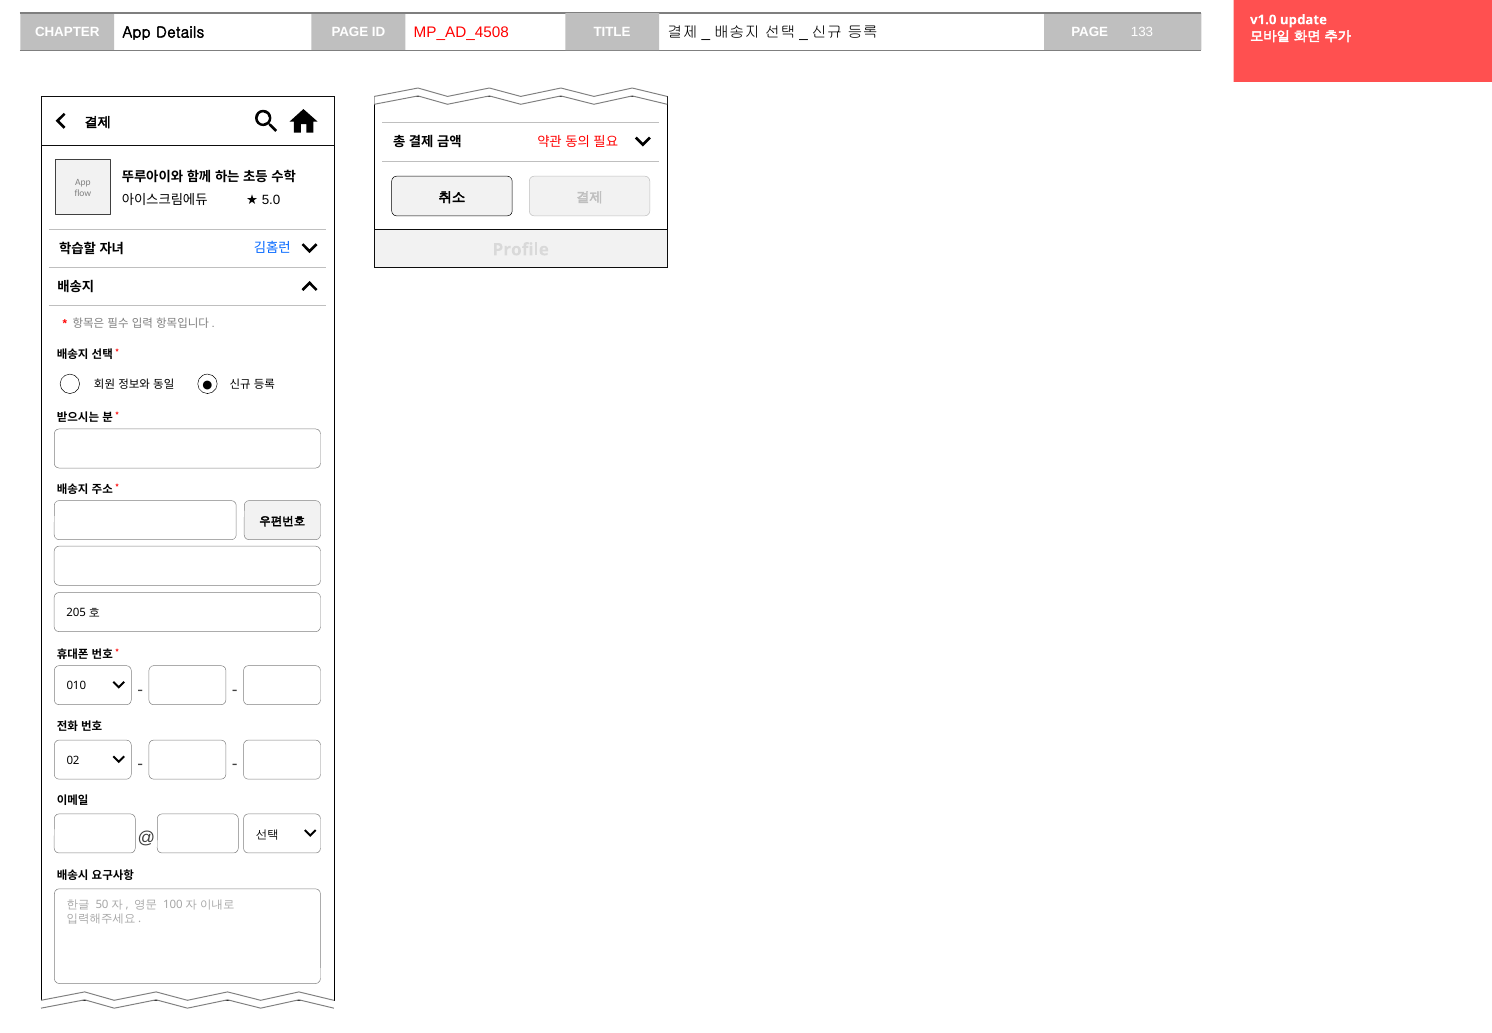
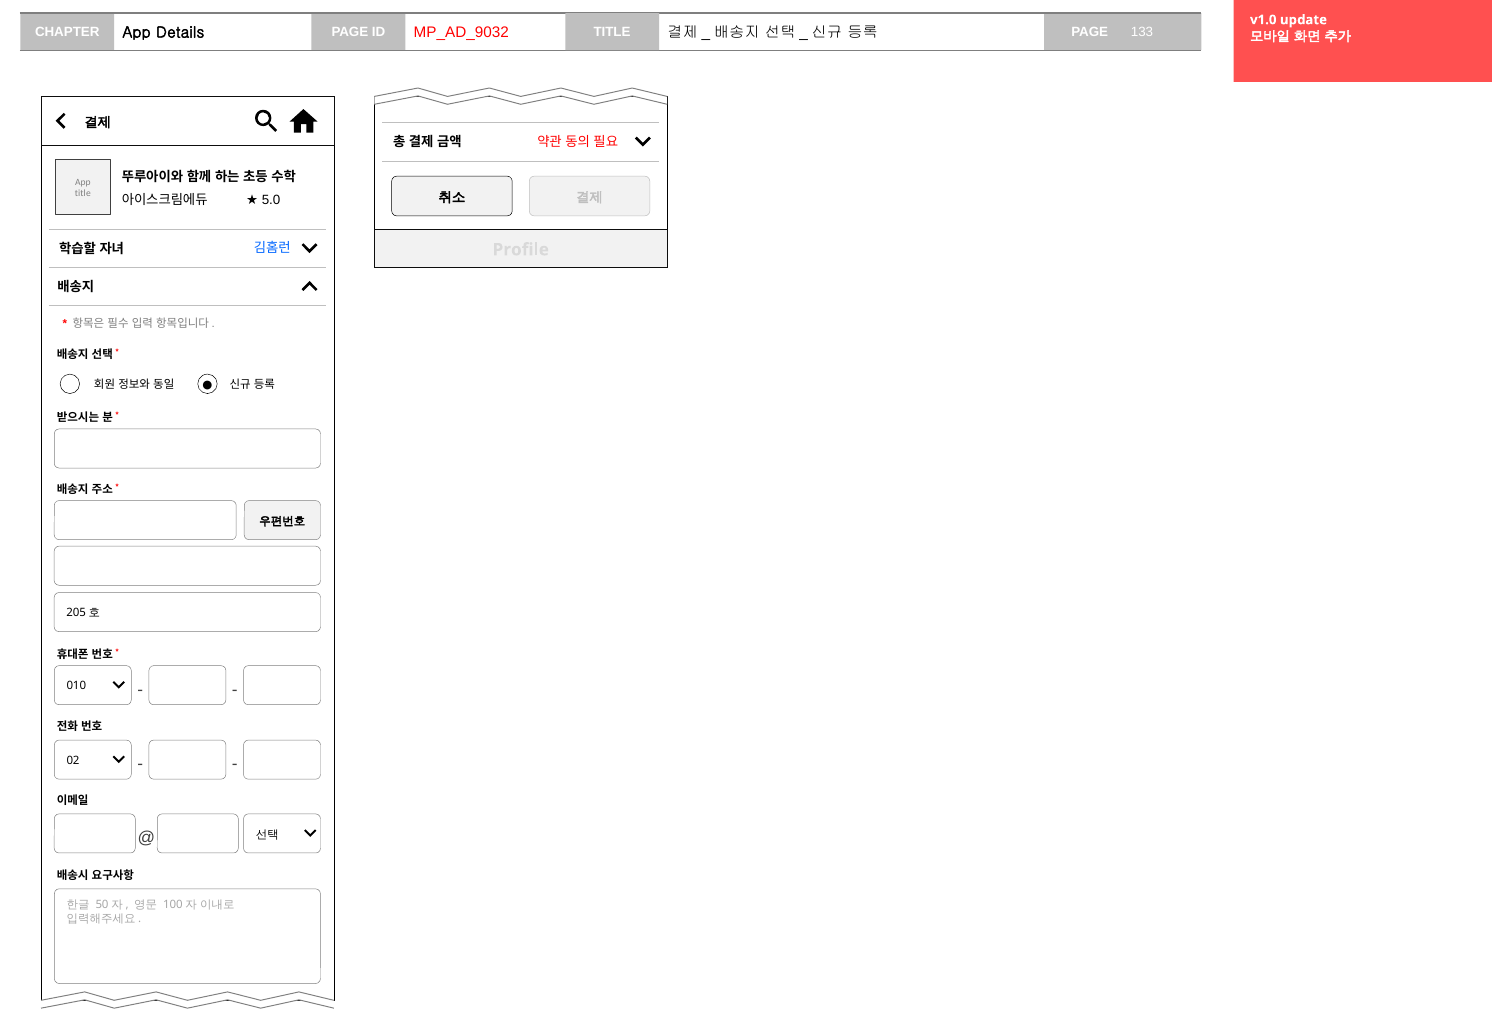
MP_AD_4508: MP_AD_4508 -> MP_AD_9032 (461, 33)
flow: flow -> title (83, 193)
